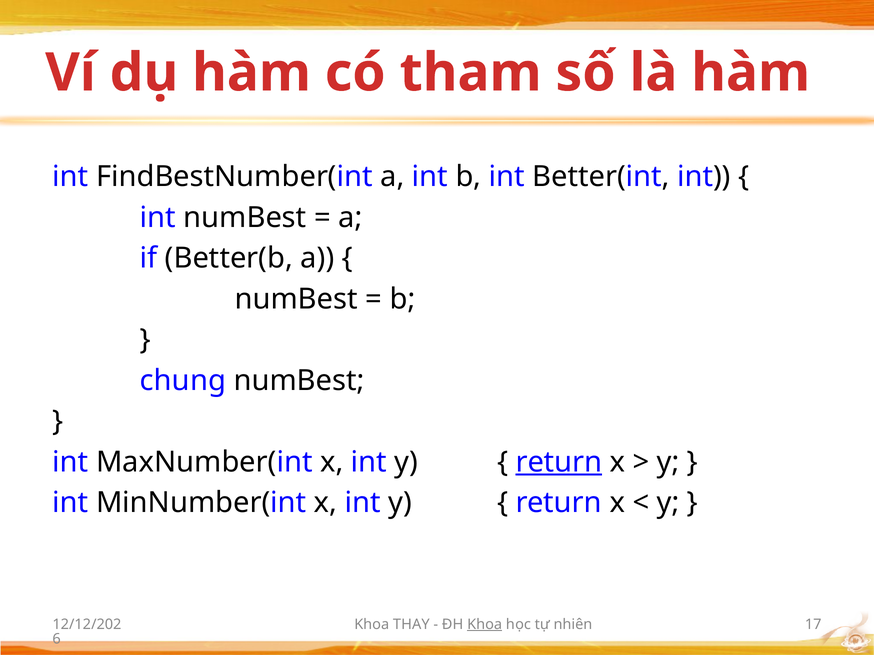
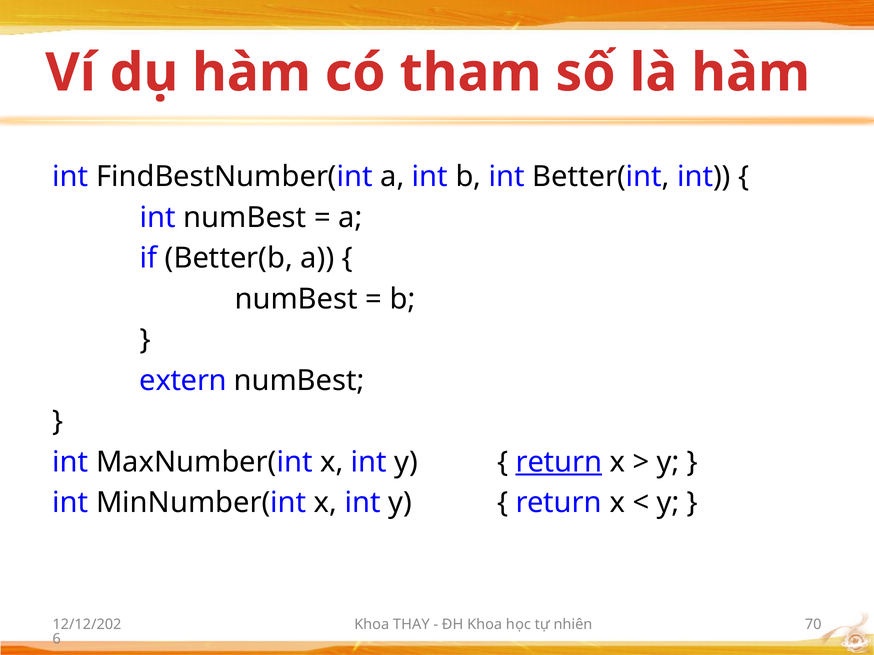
chung: chung -> extern (183, 381)
Khoa underline: present -> none (485, 625)
17: 17 -> 70 (813, 625)
